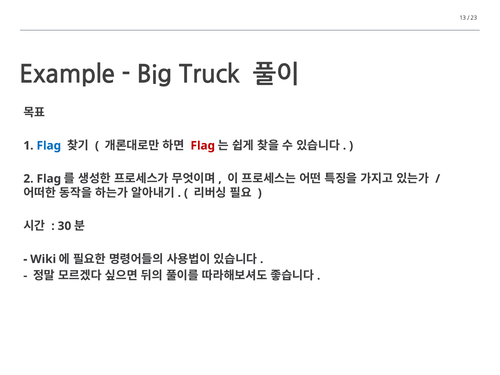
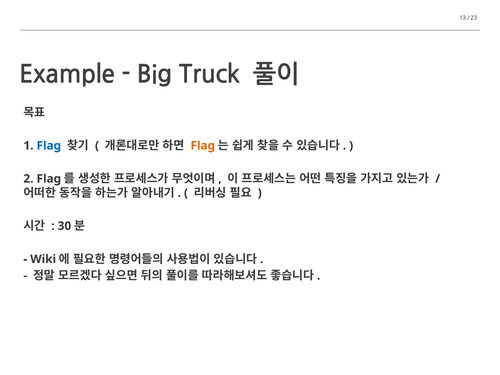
Flag colour: red -> orange (203, 146)
